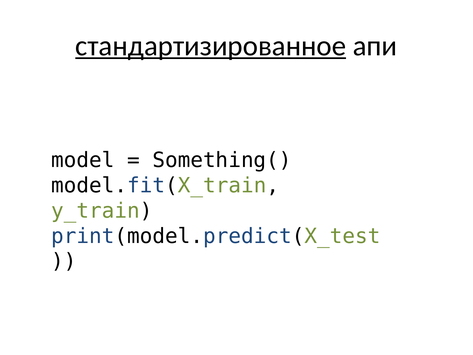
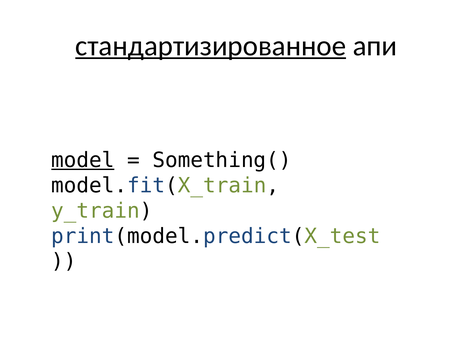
model underline: none -> present (83, 160)
